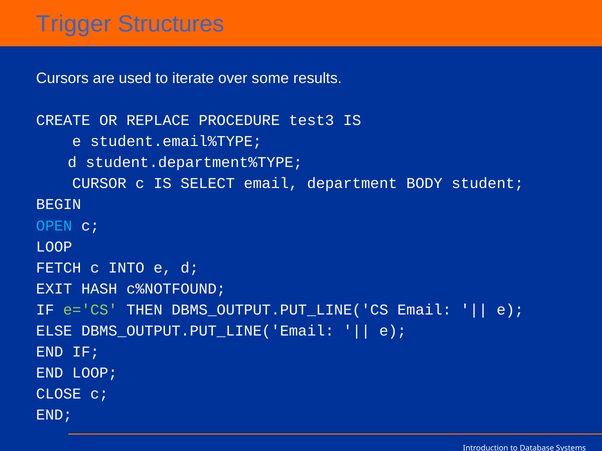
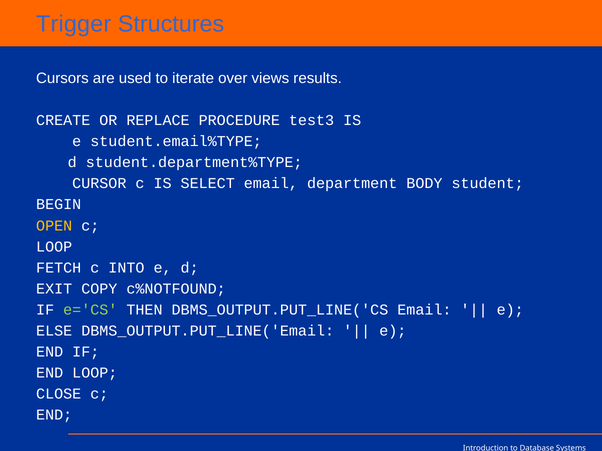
some: some -> views (270, 78)
OPEN colour: light blue -> yellow (54, 226)
HASH: HASH -> COPY (99, 289)
